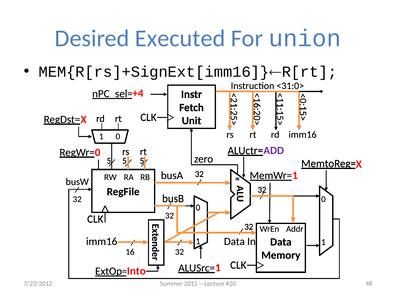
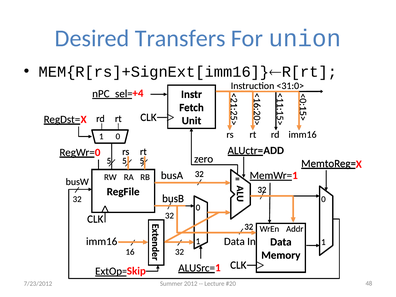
Executed: Executed -> Transfers (180, 38)
ADD colour: purple -> black (274, 151)
Into: Into -> Skip (136, 271)
